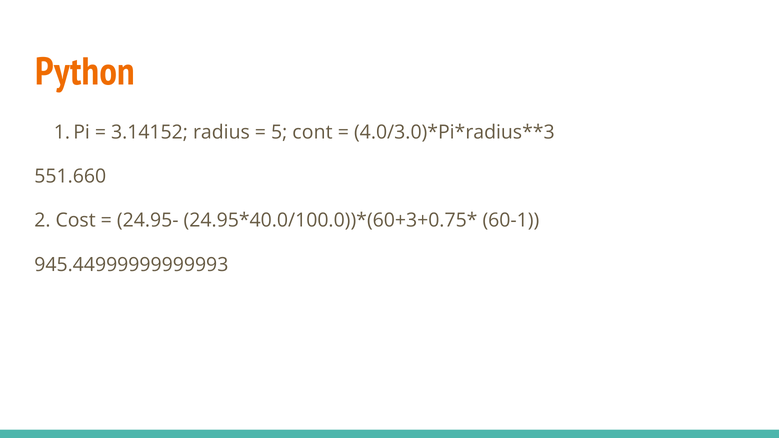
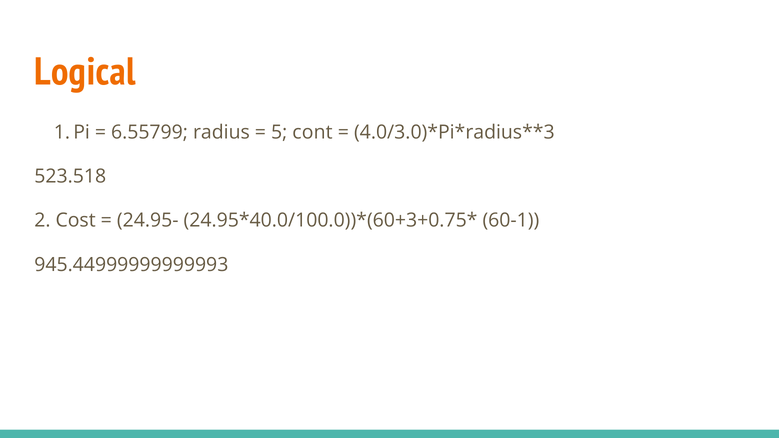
Python: Python -> Logical (85, 72)
3.14152: 3.14152 -> 6.55799 (149, 132)
551.660: 551.660 -> 523.518 (70, 176)
